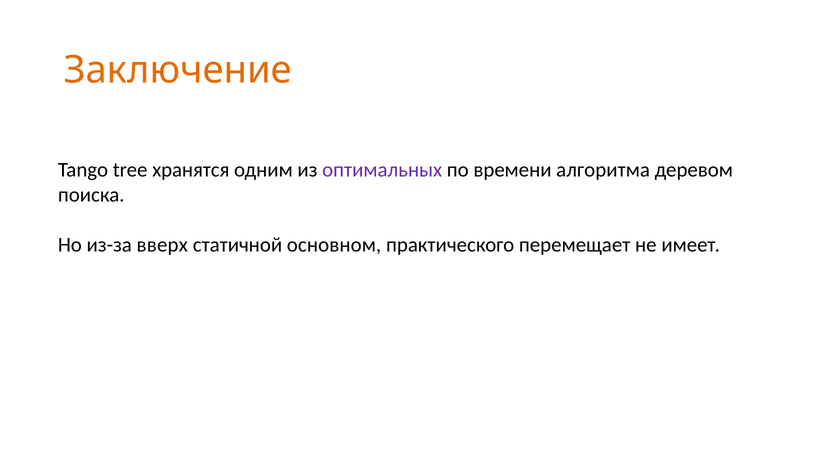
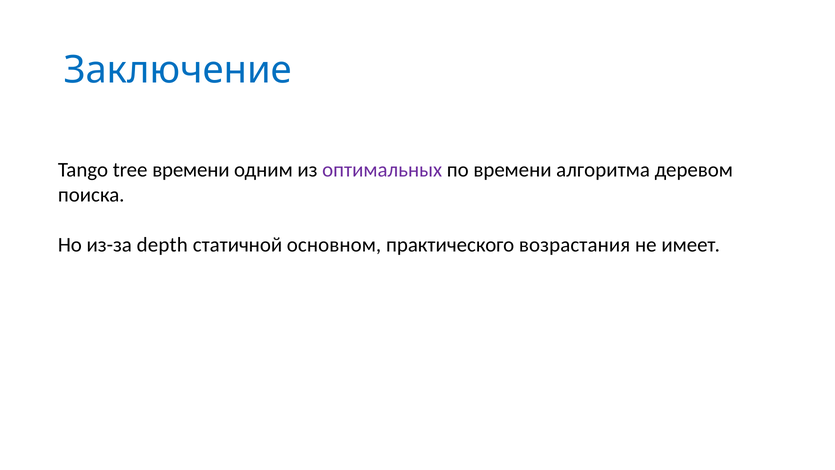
Заключение colour: orange -> blue (178, 70)
tree хранятся: хранятся -> времени (191, 170)
вверх: вверх -> depth (162, 245)
перемещает: перемещает -> возрастания (575, 245)
